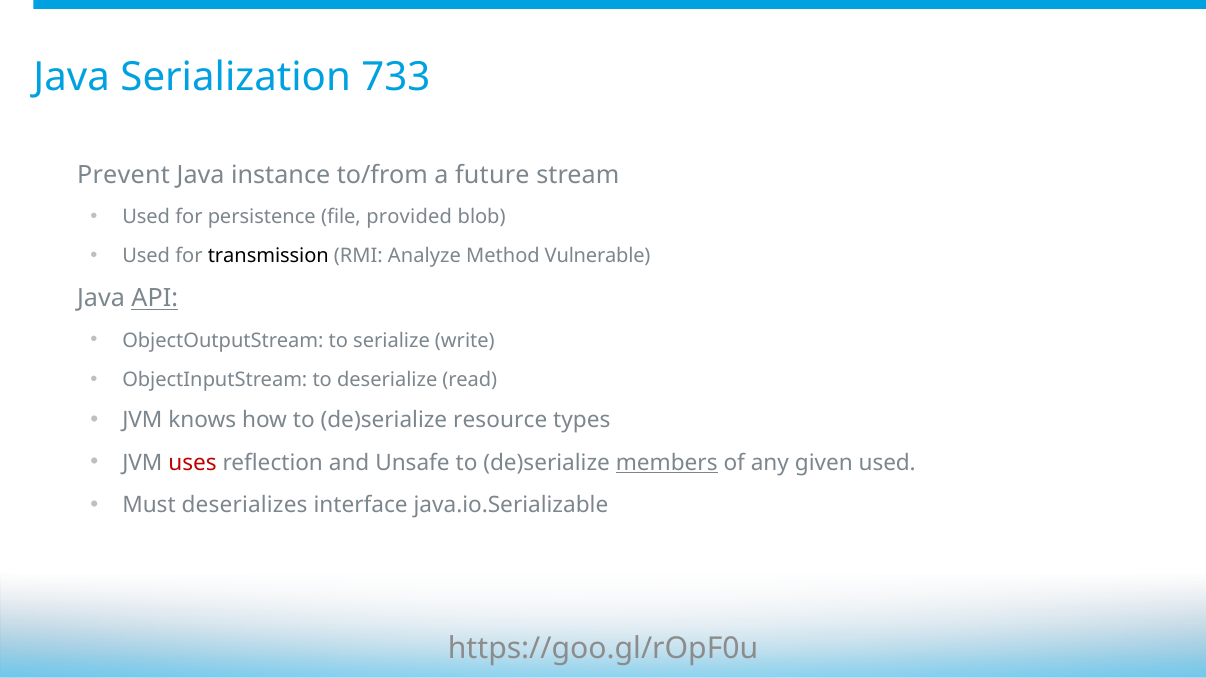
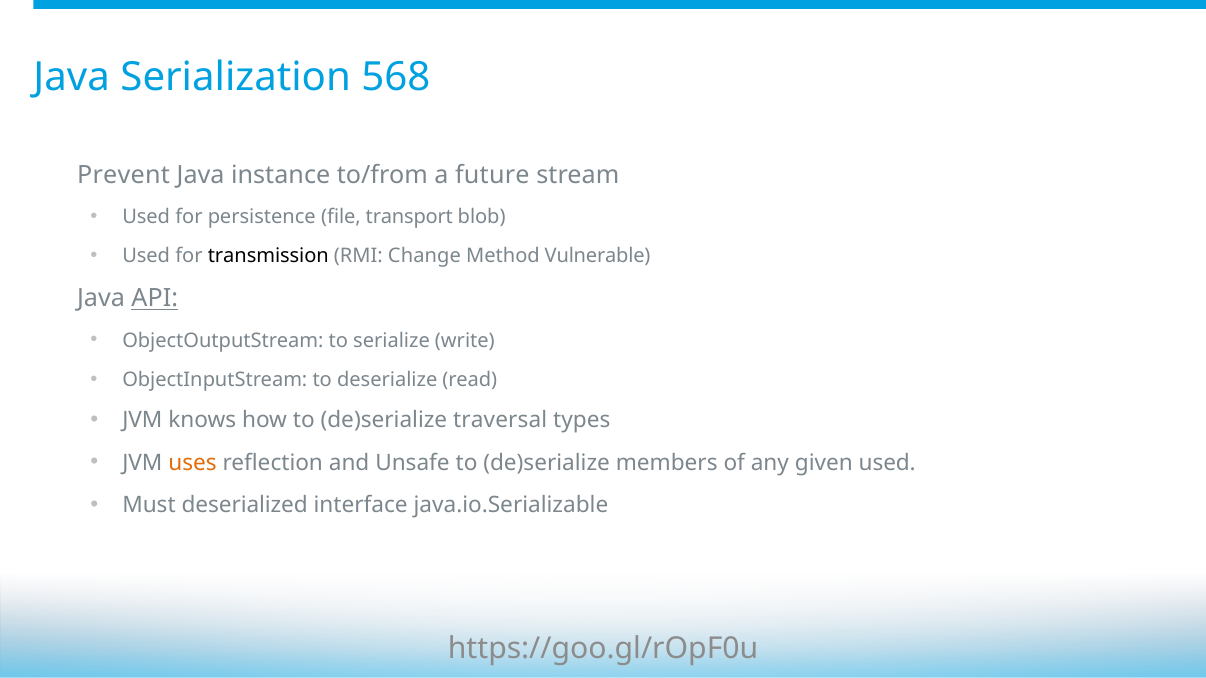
733: 733 -> 568 (396, 77)
provided: provided -> transport (409, 217)
Analyze: Analyze -> Change (424, 256)
resource: resource -> traversal (500, 421)
uses colour: red -> orange (193, 463)
members underline: present -> none (667, 463)
deserializes: deserializes -> deserialized (245, 505)
